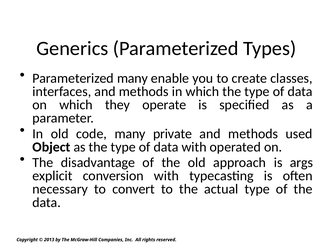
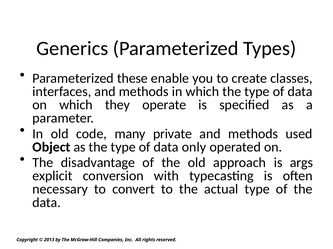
Parameterized many: many -> these (132, 78)
data with: with -> only (194, 147)
